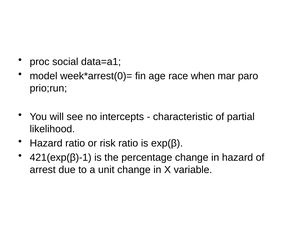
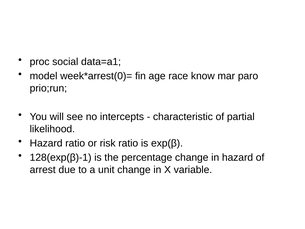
when: when -> know (203, 76)
421(exp(β)-1: 421(exp(β)-1 -> 128(exp(β)-1 (61, 157)
